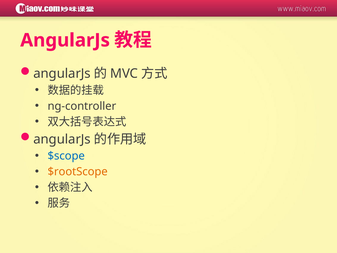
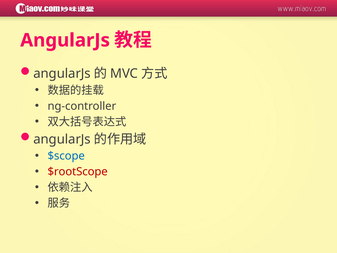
$rootScope colour: orange -> red (78, 172)
